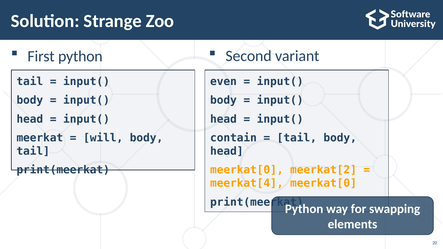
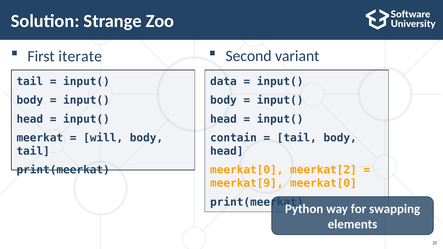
First python: python -> iterate (80, 56)
even: even -> data (223, 81)
meerkat[4: meerkat[4 -> meerkat[9 (247, 183)
